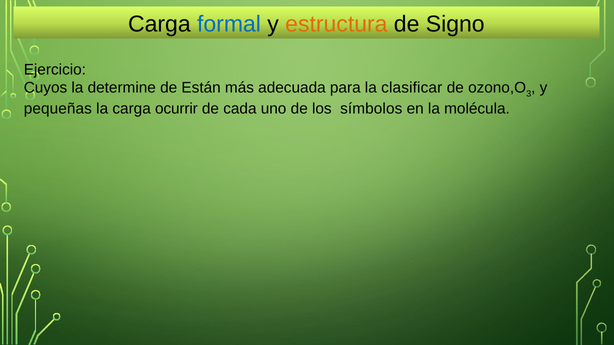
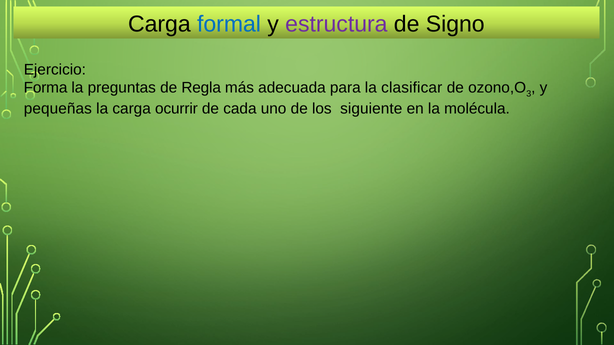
estructura colour: orange -> purple (336, 24)
Cuyos: Cuyos -> Forma (46, 88)
determine: determine -> preguntas (122, 88)
Están: Están -> Regla (201, 88)
símbolos: símbolos -> siguiente (371, 109)
